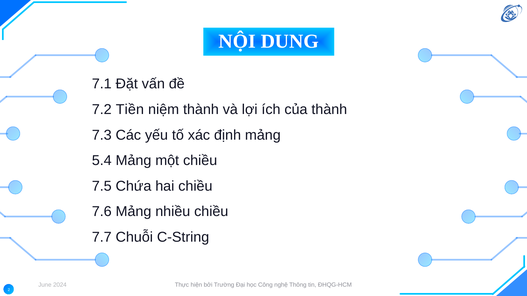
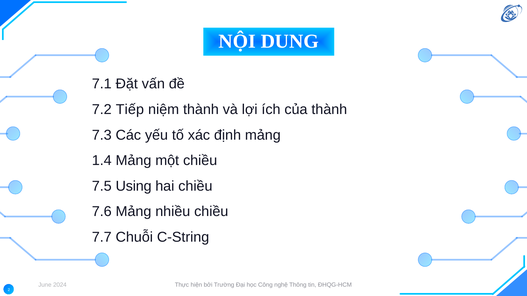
Tiền: Tiền -> Tiếp (130, 110)
5.4: 5.4 -> 1.4 (102, 161)
Chứa: Chứa -> Using (134, 186)
